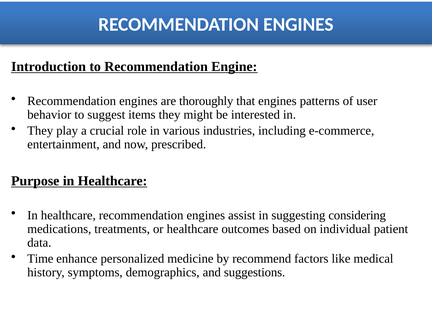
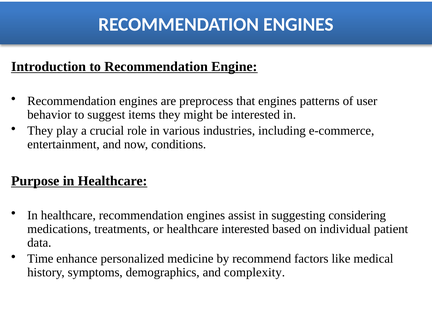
thoroughly: thoroughly -> preprocess (206, 101)
prescribed: prescribed -> conditions (179, 144)
healthcare outcomes: outcomes -> interested (245, 229)
suggestions: suggestions -> complexity (254, 272)
